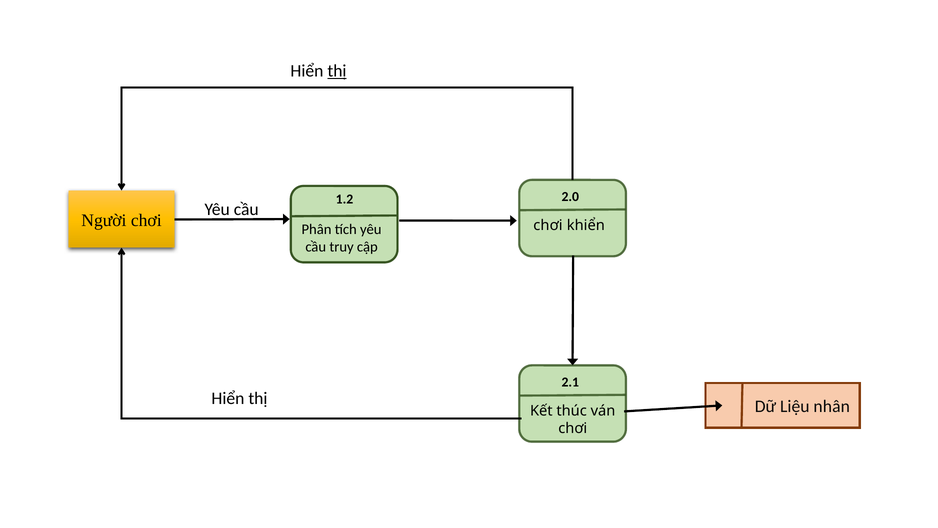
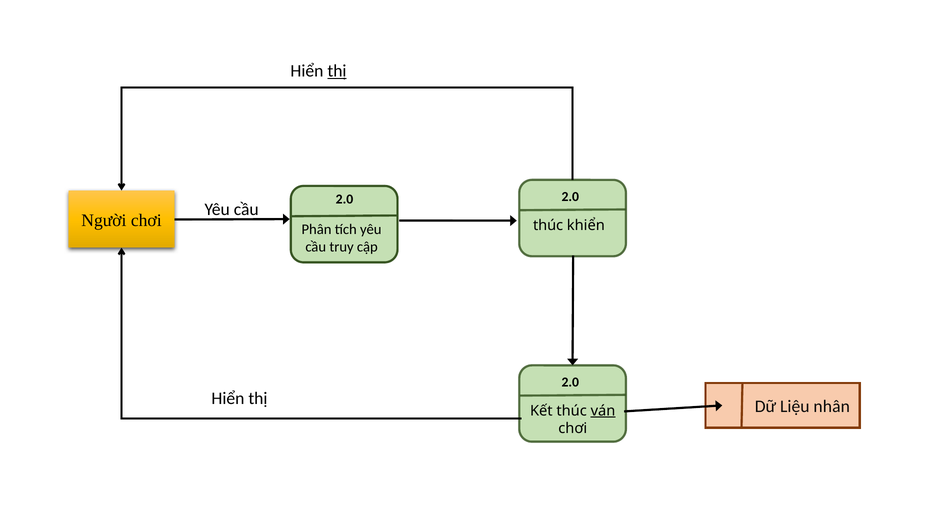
1.2: 1.2 -> 2.0 (344, 199)
chơi: chơi -> thúc (548, 225)
2.1: 2.1 -> 2.0 (570, 382)
ván underline: none -> present (603, 411)
